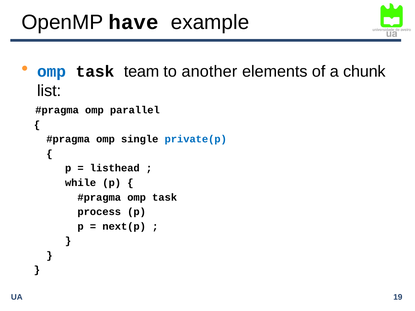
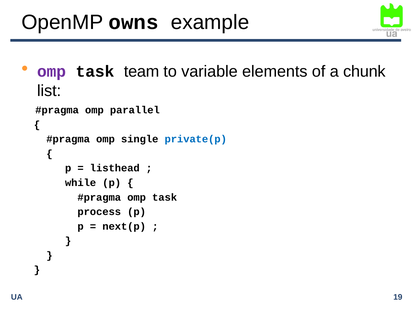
have: have -> owns (134, 22)
omp colour: blue -> purple (52, 72)
another: another -> variable (209, 72)
